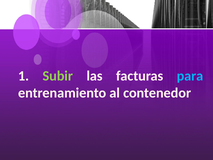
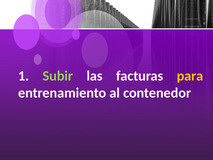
para colour: light blue -> yellow (190, 76)
